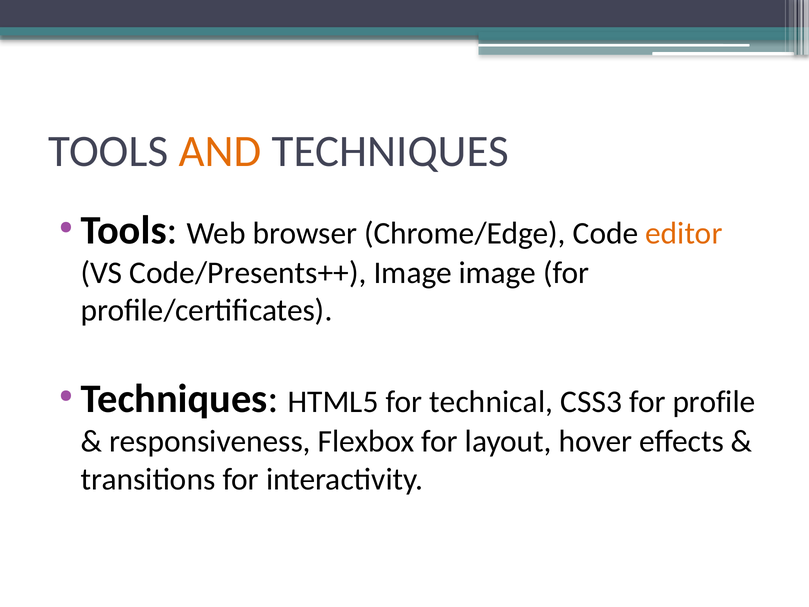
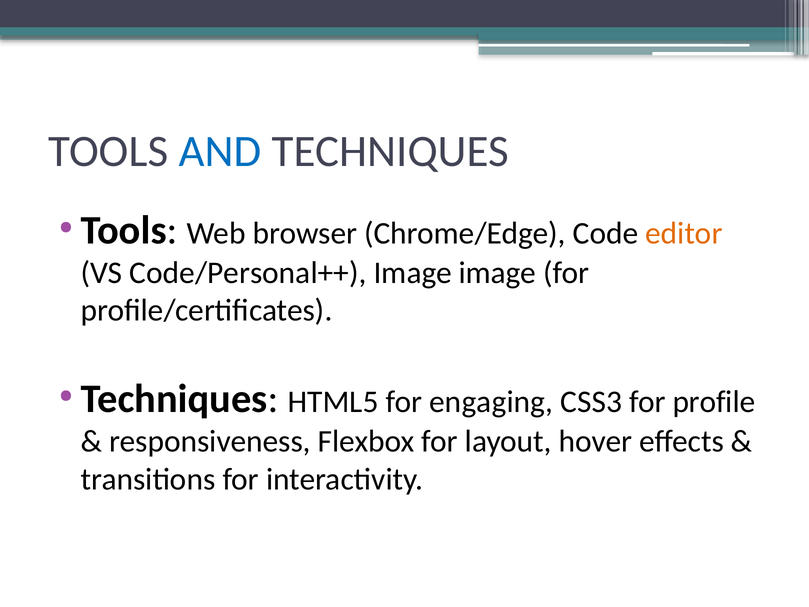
AND colour: orange -> blue (220, 151)
Code/Presents++: Code/Presents++ -> Code/Personal++ (248, 273)
technical: technical -> engaging (491, 402)
